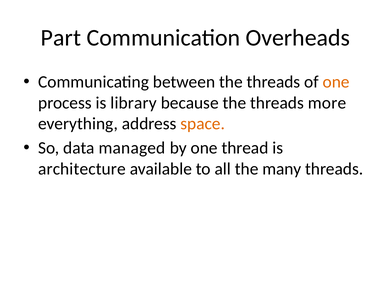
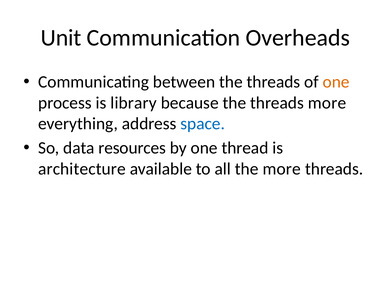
Part: Part -> Unit (61, 38)
space colour: orange -> blue (203, 124)
managed: managed -> resources (132, 148)
the many: many -> more (282, 169)
